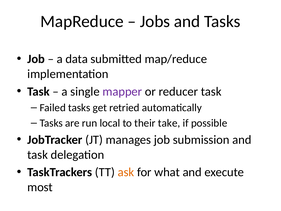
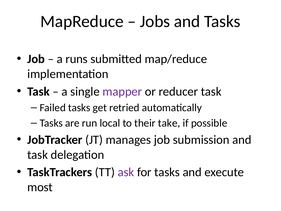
data: data -> runs (77, 59)
ask colour: orange -> purple (126, 172)
for what: what -> tasks (167, 172)
